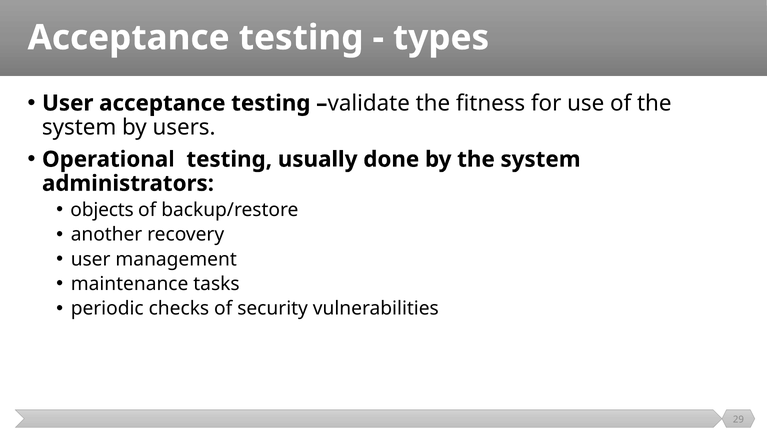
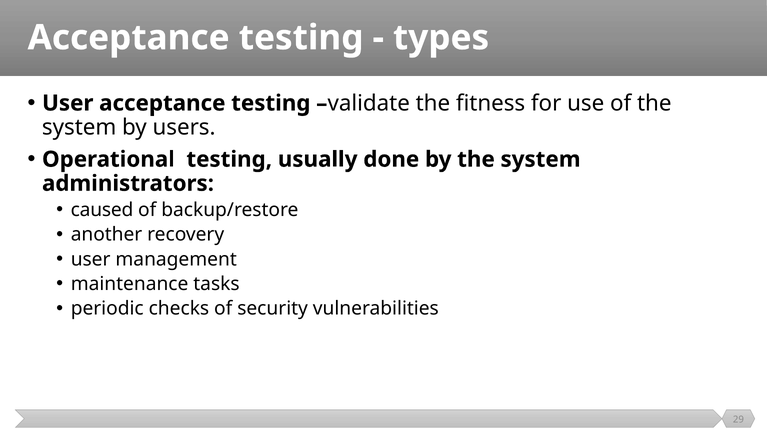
objects: objects -> caused (102, 210)
